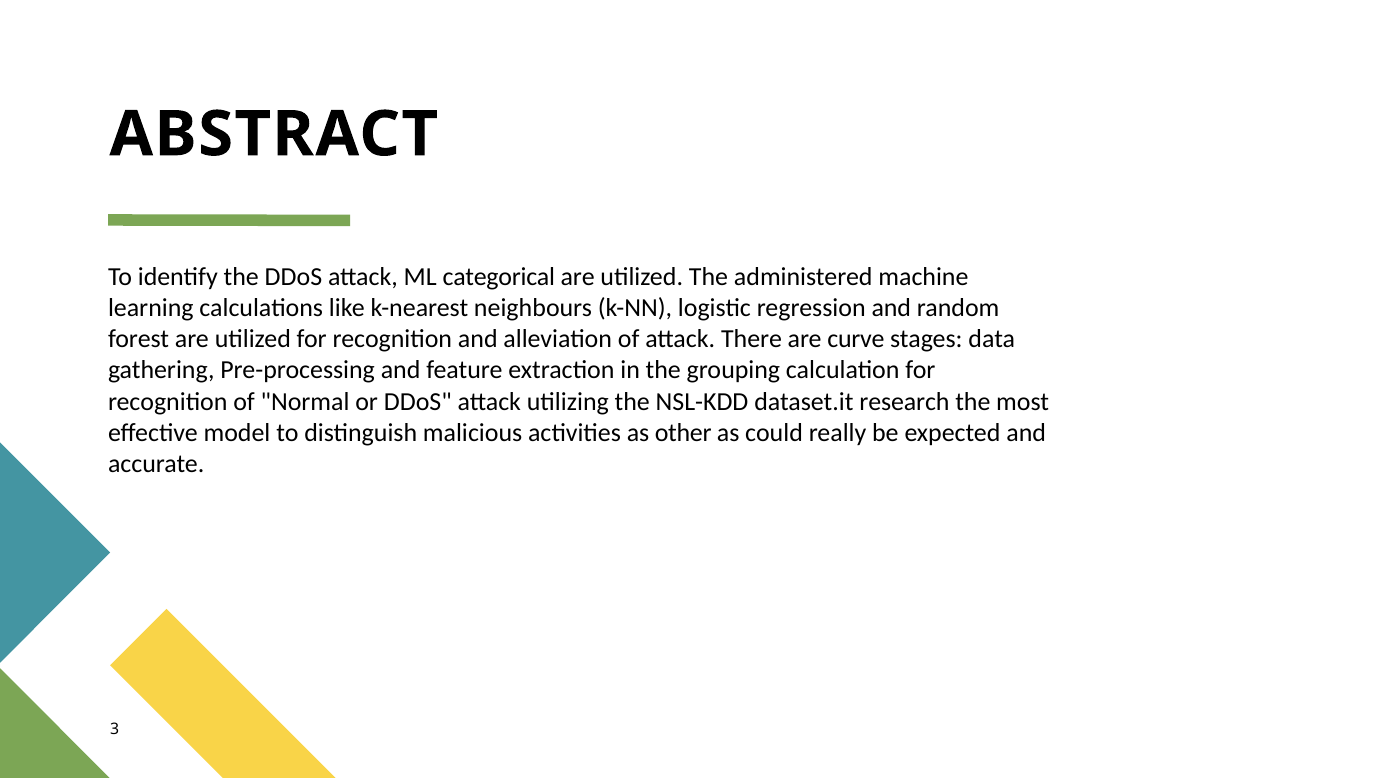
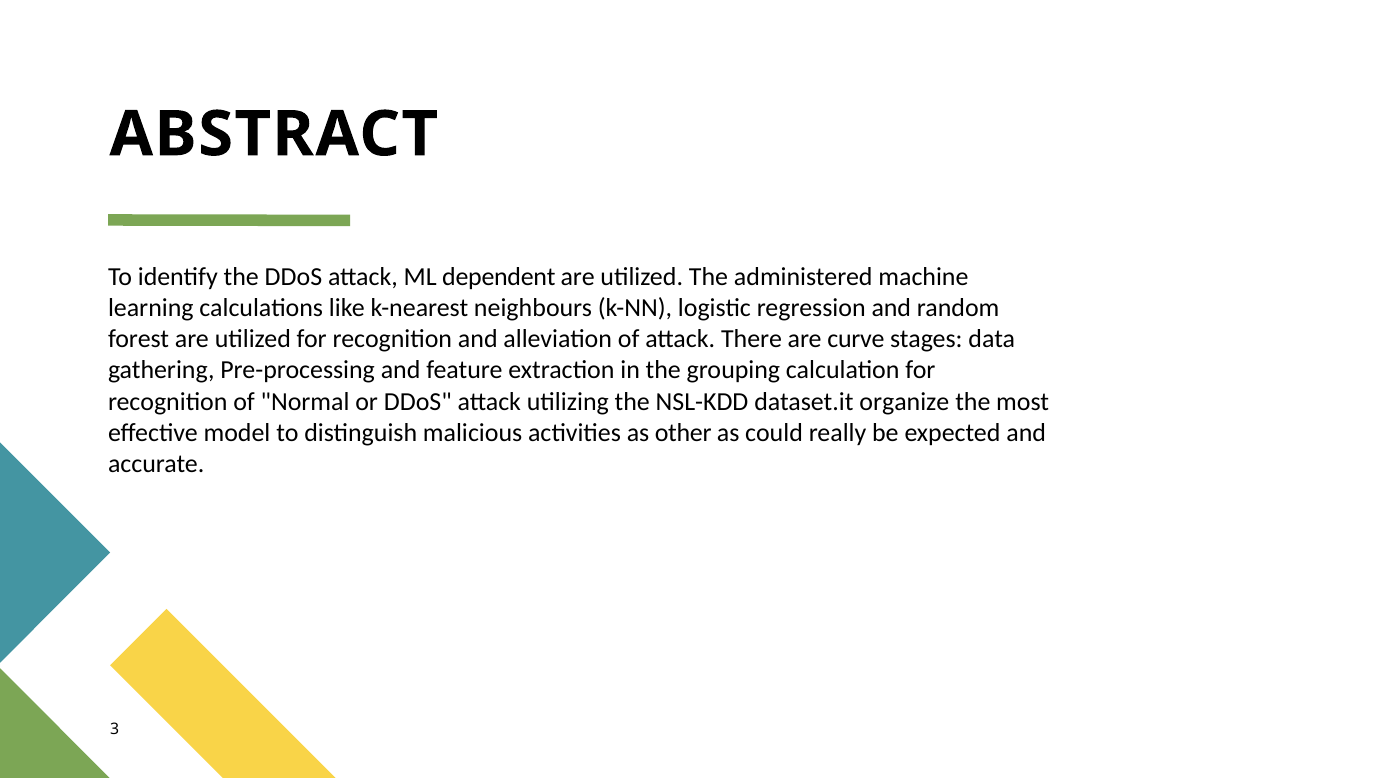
categorical: categorical -> dependent (499, 277)
research: research -> organize (904, 402)
